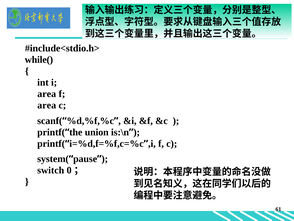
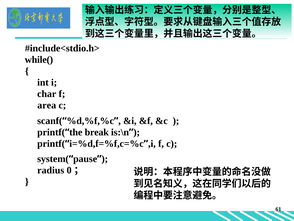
area: area -> char (47, 94)
union: union -> break (97, 132)
switch: switch -> radius (51, 170)
